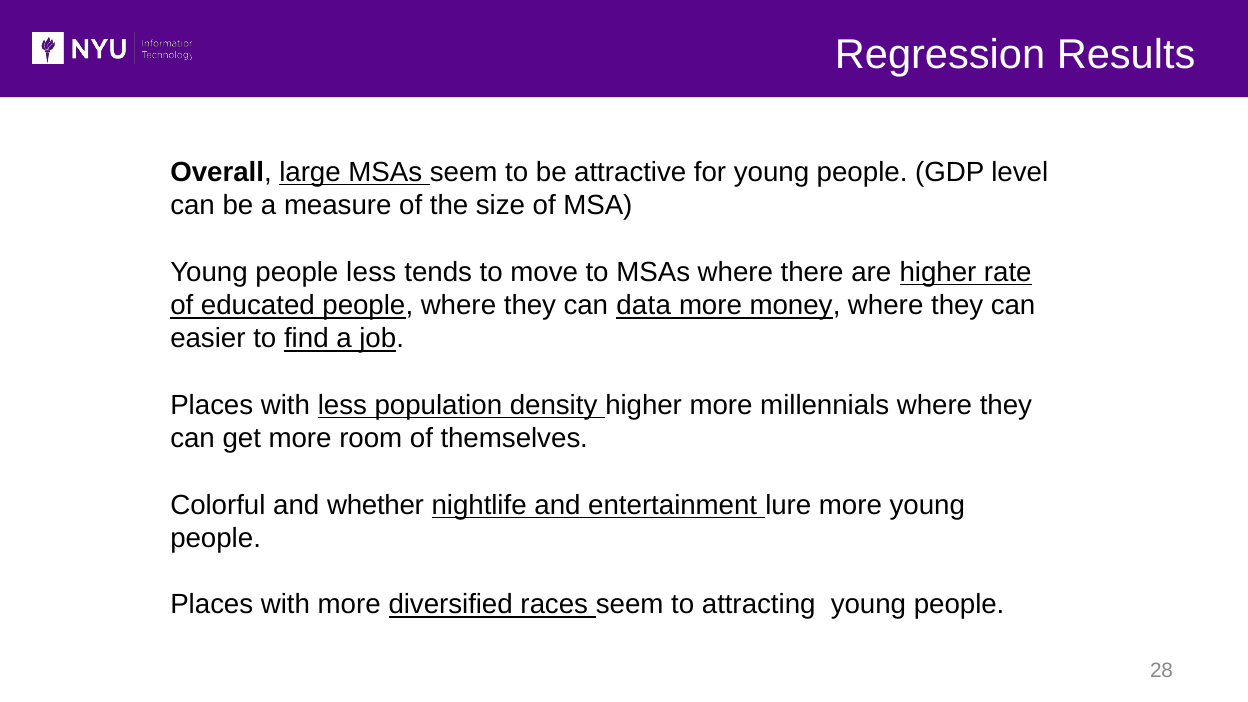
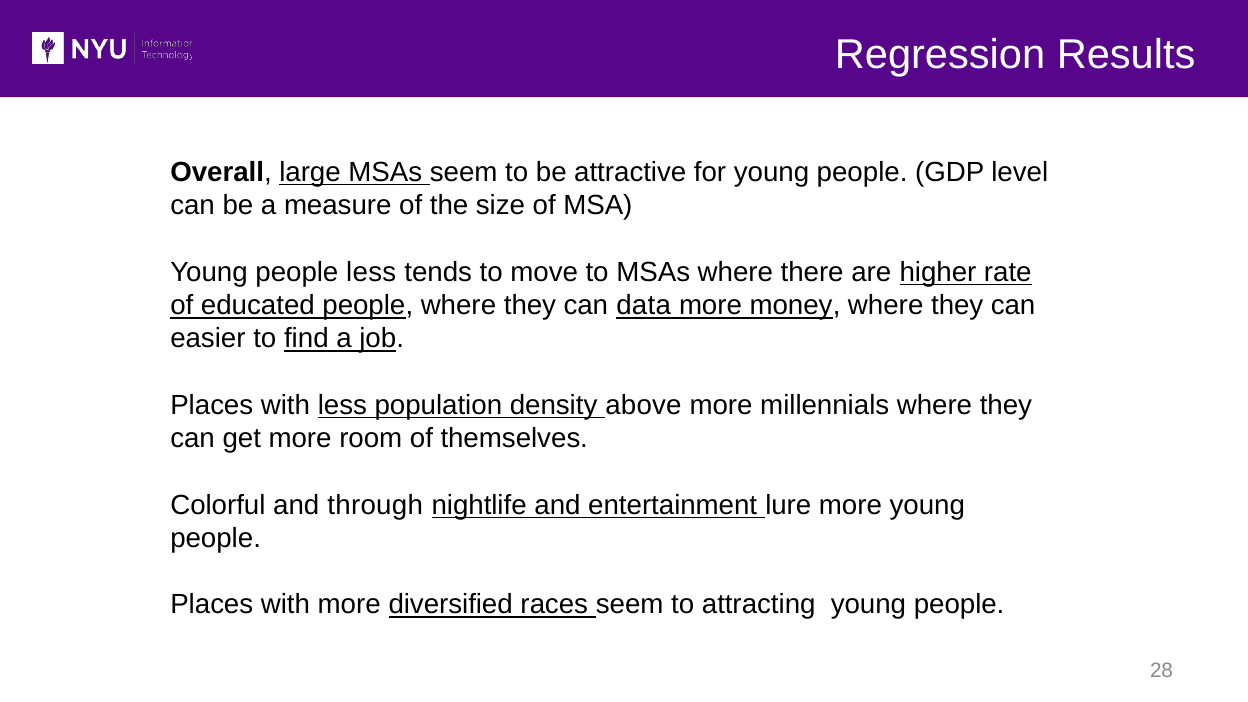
density higher: higher -> above (643, 405)
whether: whether -> through (375, 505)
